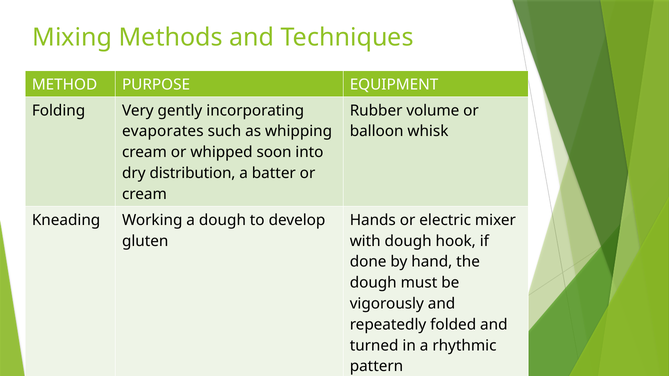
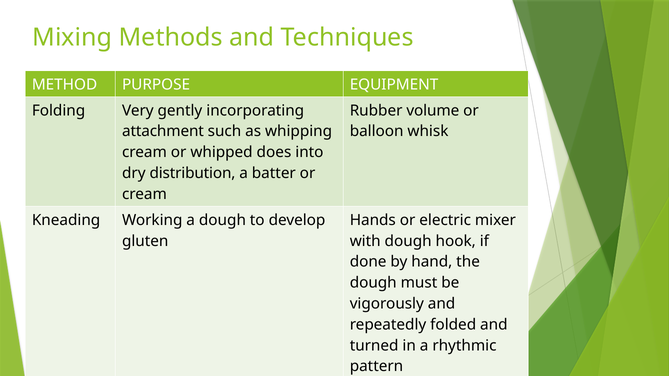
evaporates: evaporates -> attachment (163, 132)
soon: soon -> does (274, 152)
